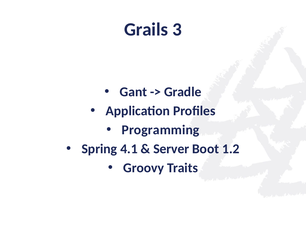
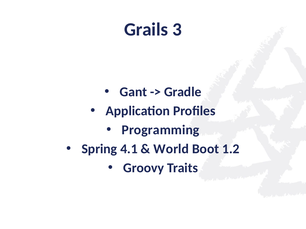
Server: Server -> World (171, 149)
